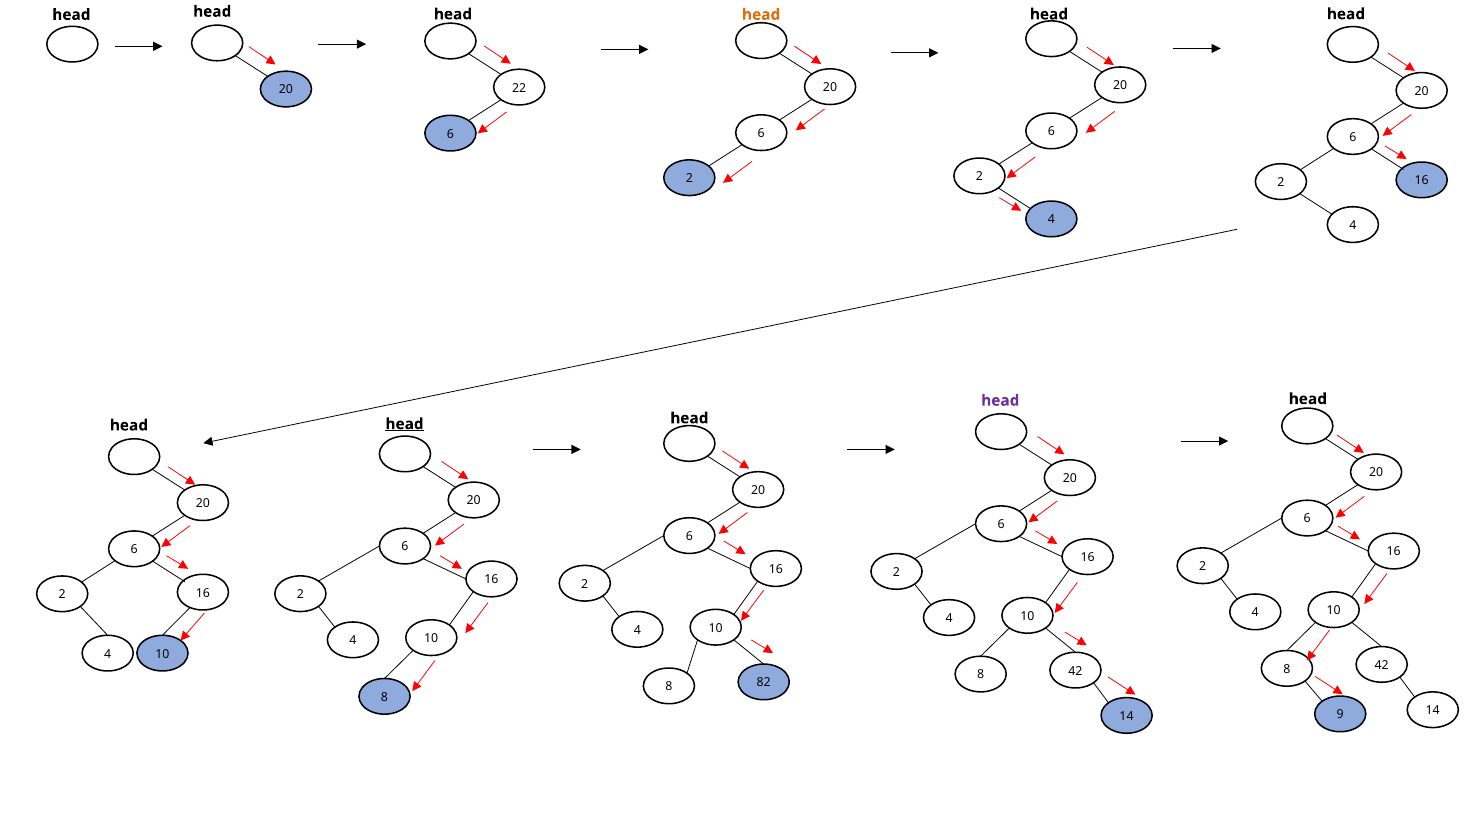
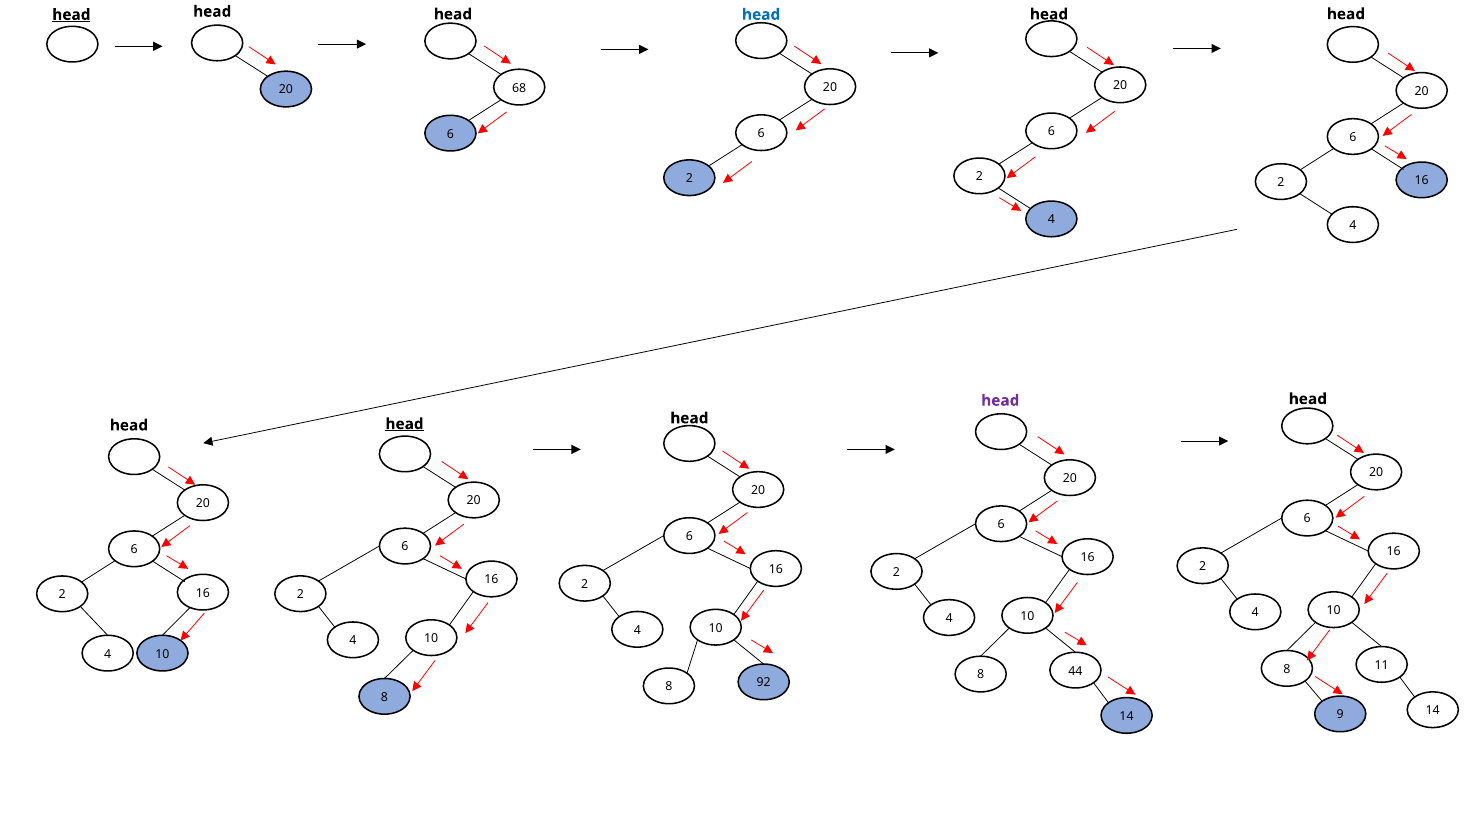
head underline: none -> present (71, 15)
head colour: orange -> blue (761, 15)
22: 22 -> 68 (519, 88)
42: 42 -> 11 (1382, 665)
42: 42 -> 44 (1075, 671)
82: 82 -> 92 (764, 682)
